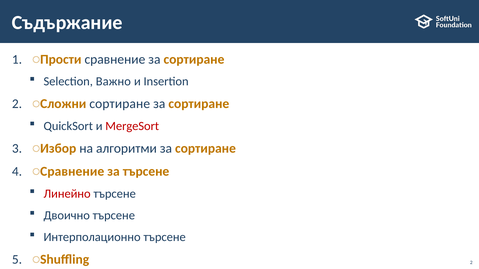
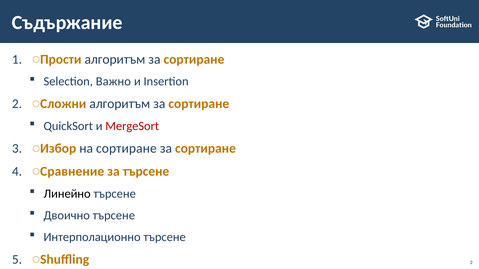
сравнение: сравнение -> алгоритъм (115, 59)
сортиране: сортиране -> алгоритъм (120, 104)
на алгоритми: алгоритми -> сортиране (126, 149)
Линейно colour: red -> black (67, 194)
